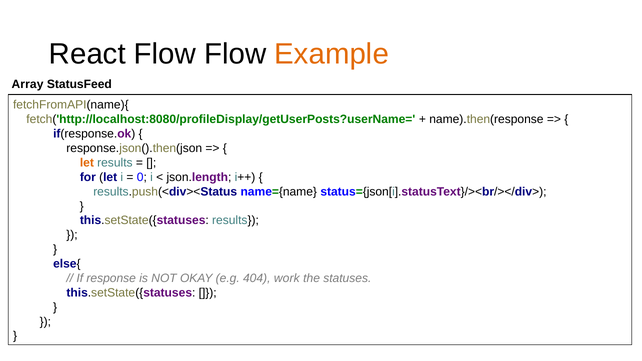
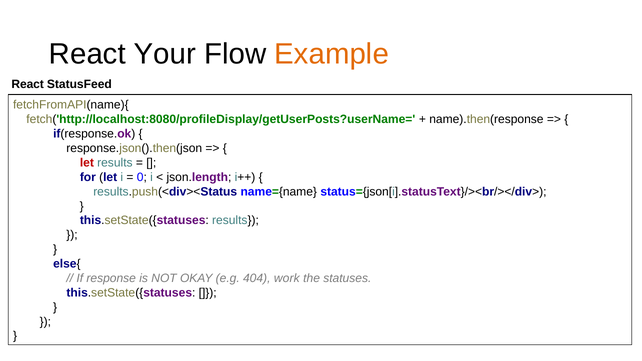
React Flow: Flow -> Your (165, 54)
Array: Array -> React (28, 84)
let colour: orange -> red (87, 163)
